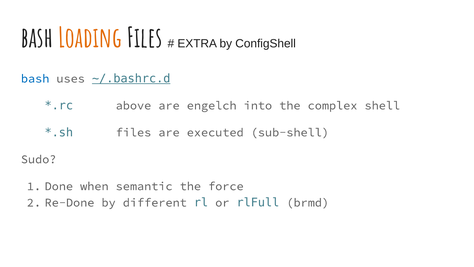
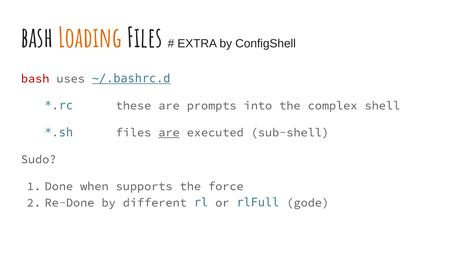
bash colour: blue -> red (35, 78)
above: above -> these (133, 105)
engelch: engelch -> prompts (212, 105)
are underline: none -> present (169, 132)
semantic: semantic -> supports (144, 186)
brmd: brmd -> gode (308, 202)
